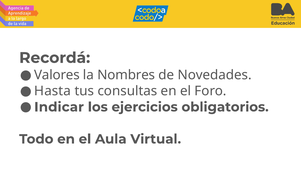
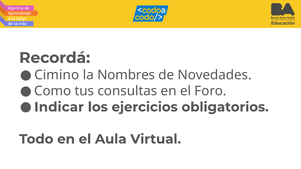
Valores: Valores -> Cimino (57, 75)
Hasta: Hasta -> Como (53, 91)
